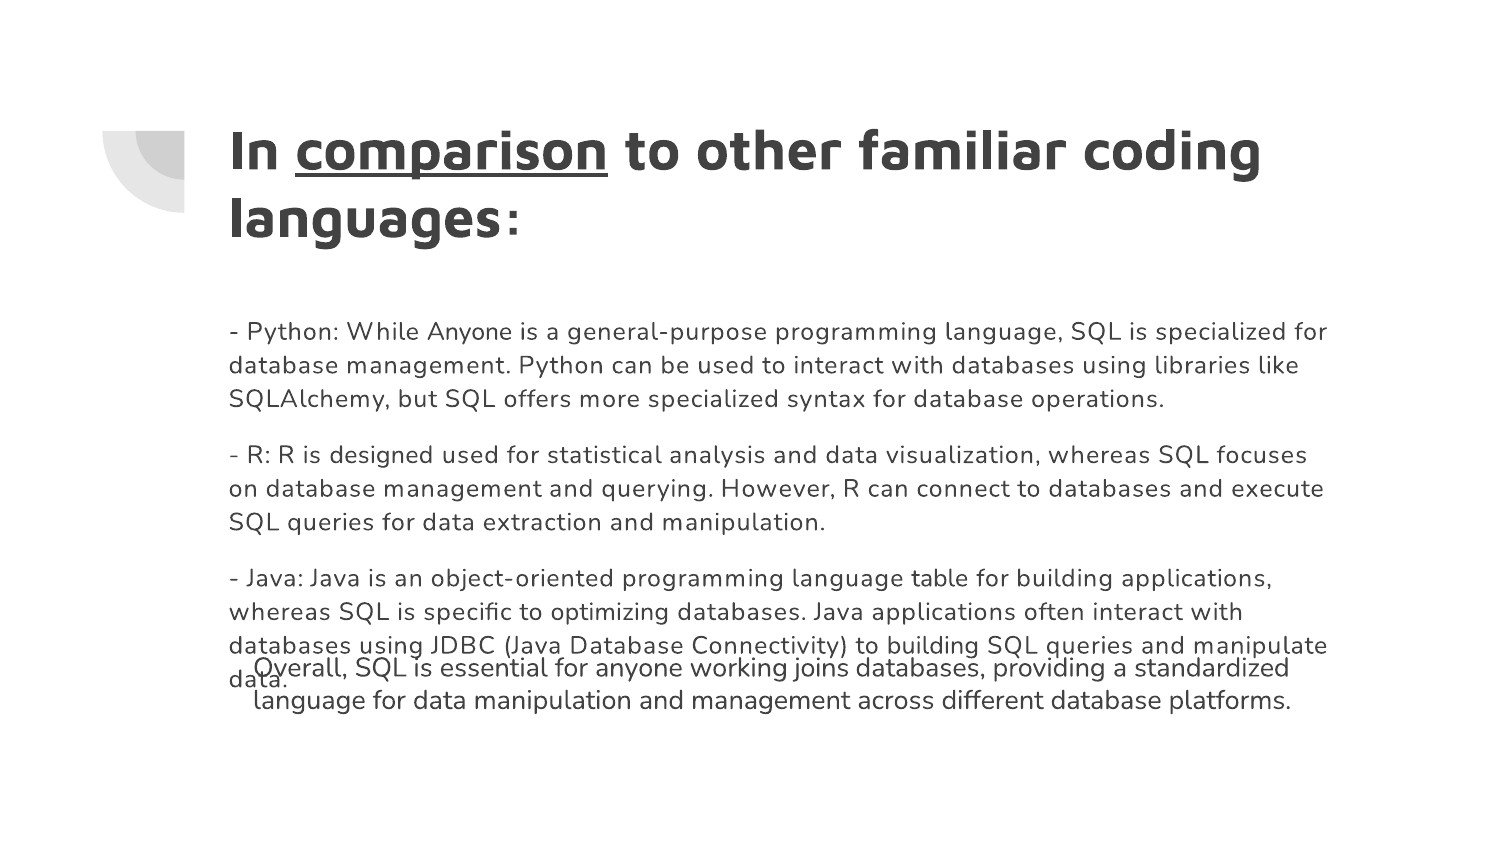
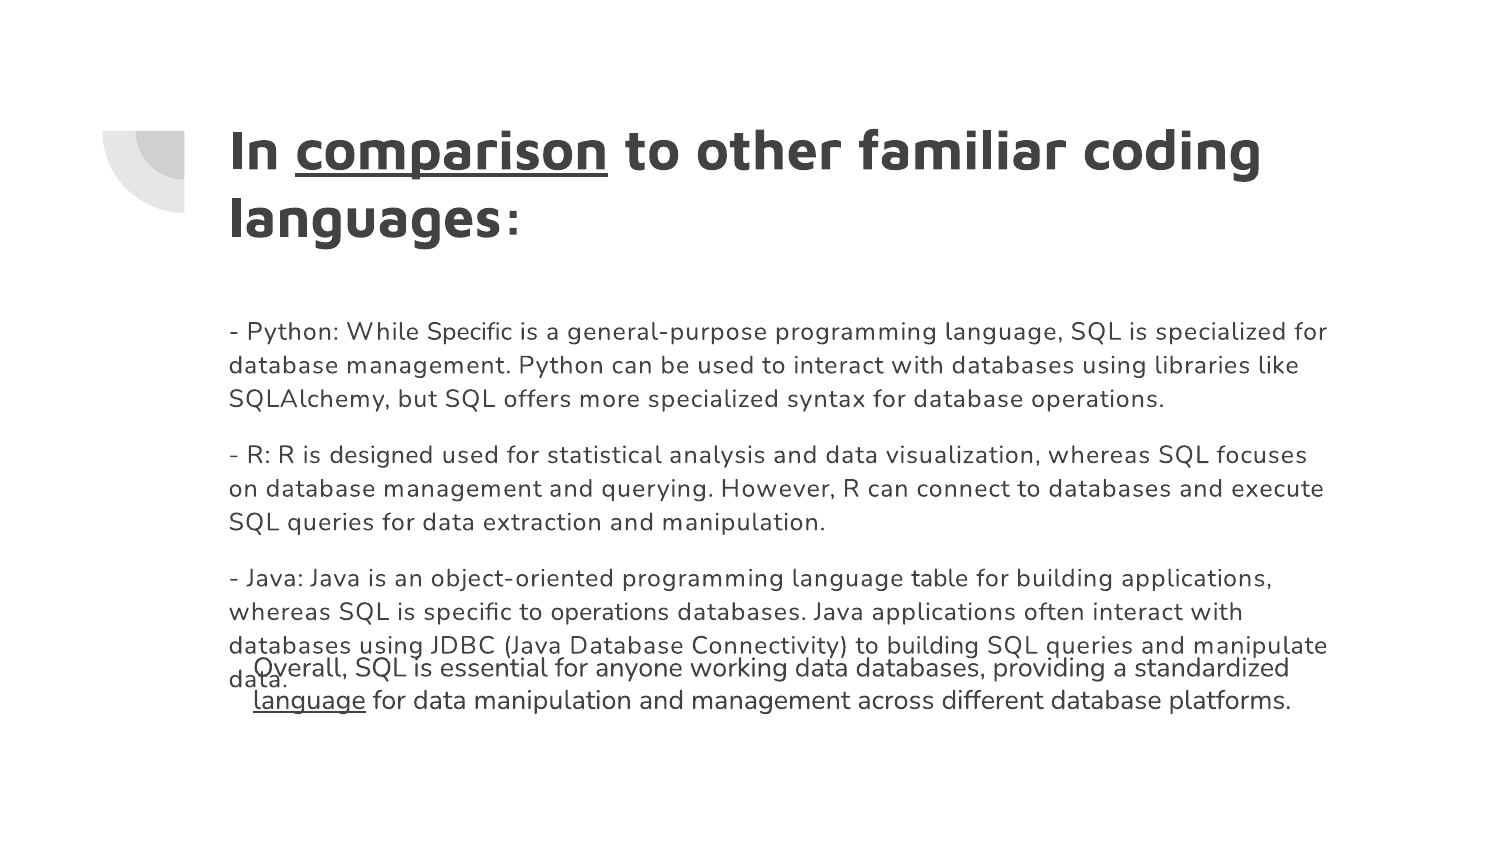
While Anyone: Anyone -> Specific (469, 331)
to optimizing: optimizing -> operations (610, 611)
working joins: joins -> data (822, 667)
language underline: none -> present (309, 700)
